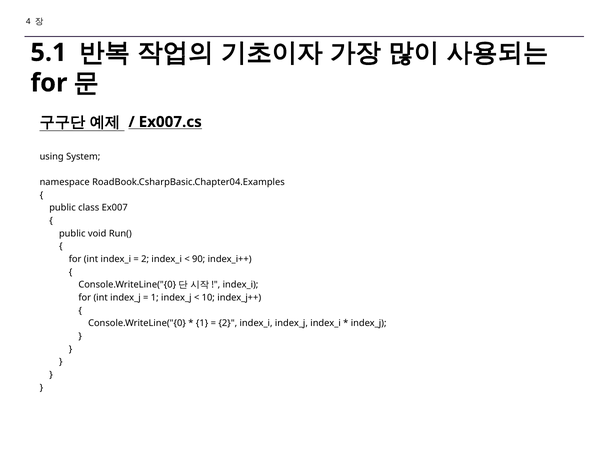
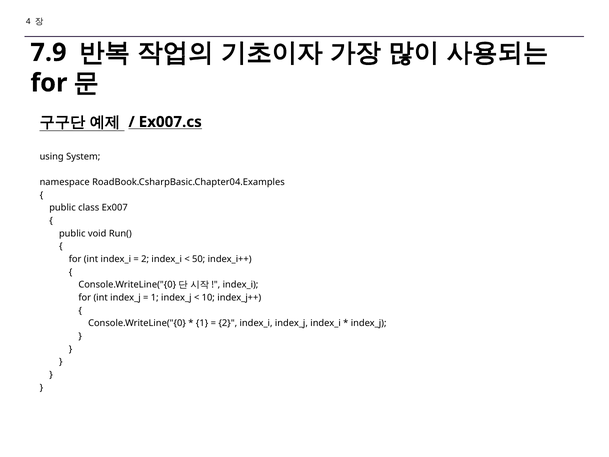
5.1: 5.1 -> 7.9 (48, 53)
90: 90 -> 50 (199, 259)
